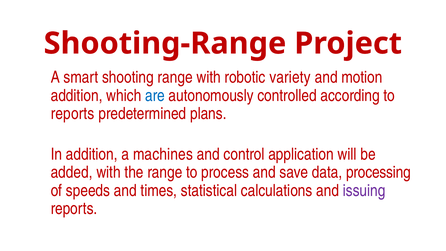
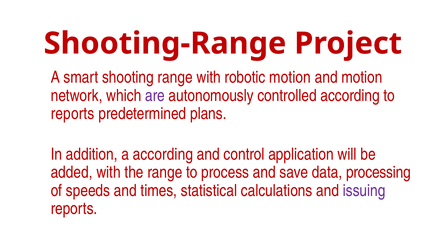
robotic variety: variety -> motion (290, 77)
addition: addition -> network (77, 95)
are colour: blue -> purple (155, 95)
a machines: machines -> according (163, 154)
